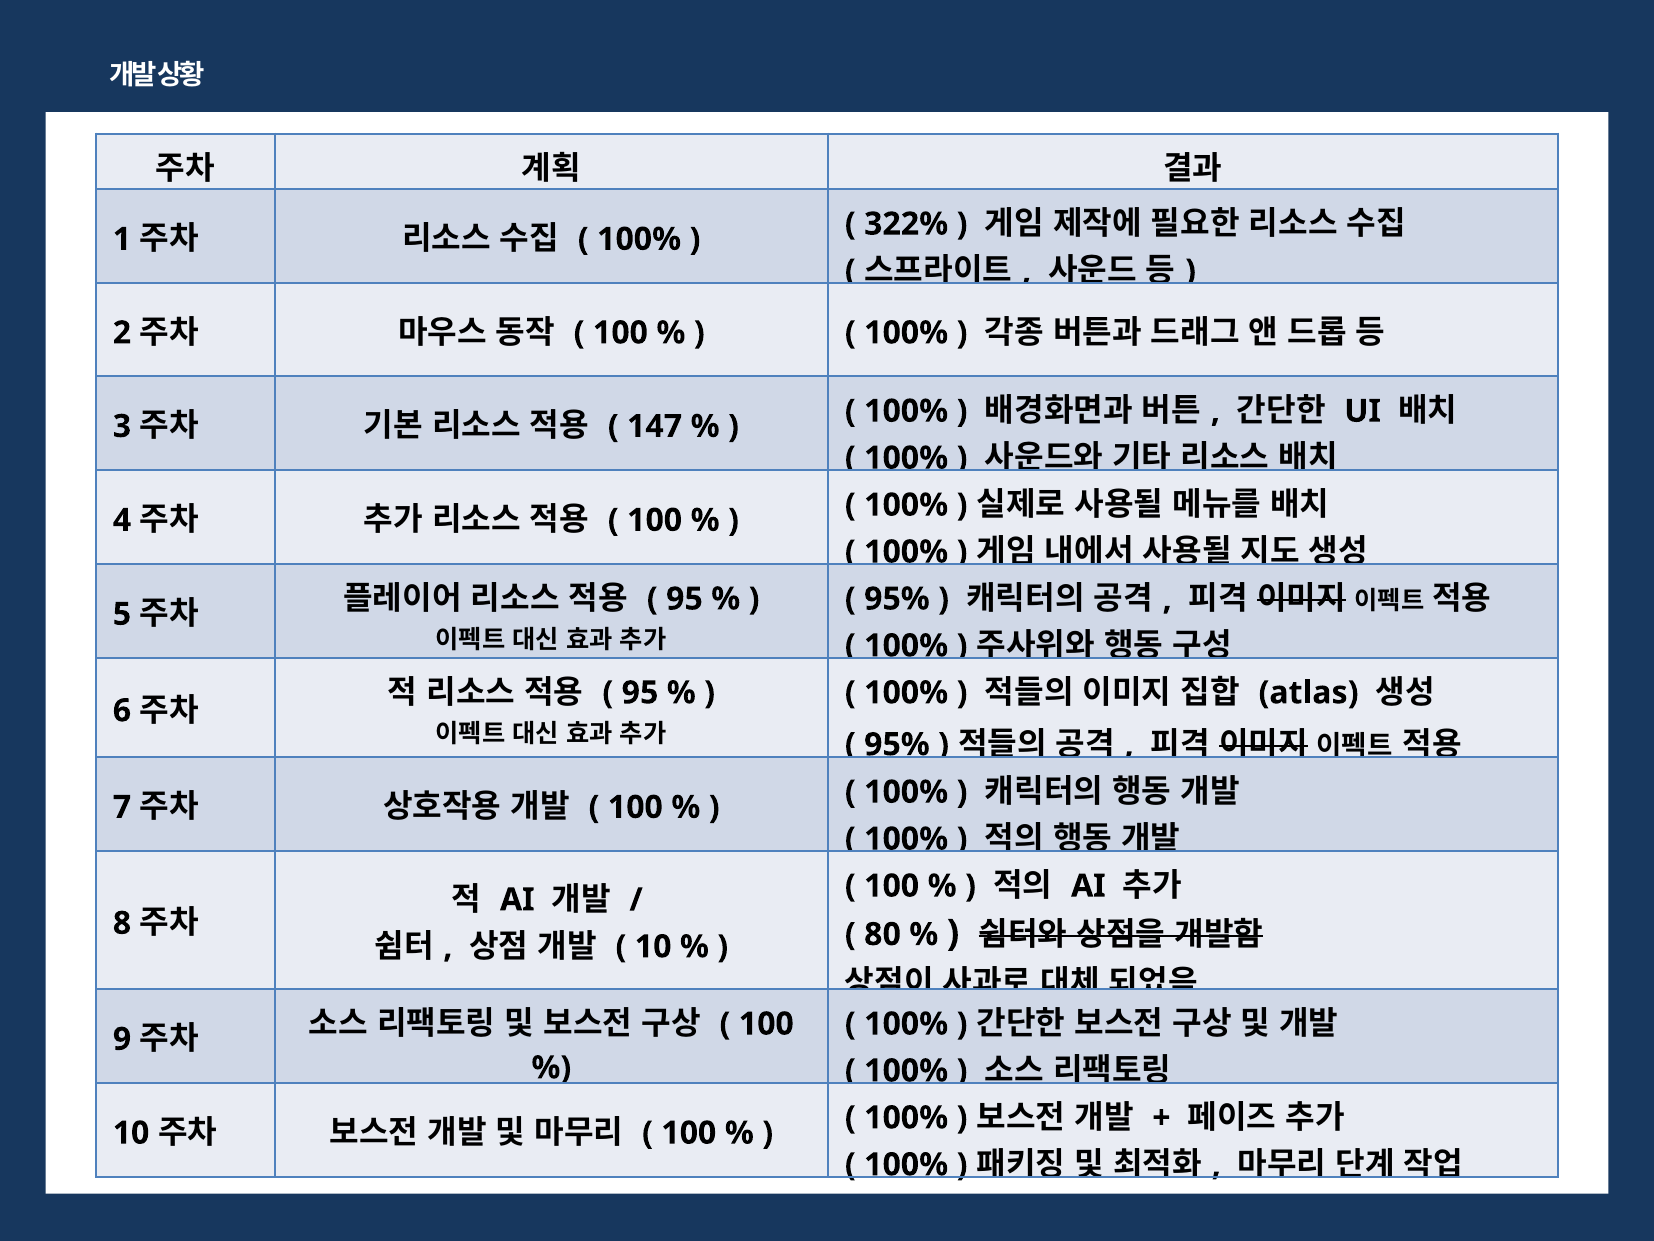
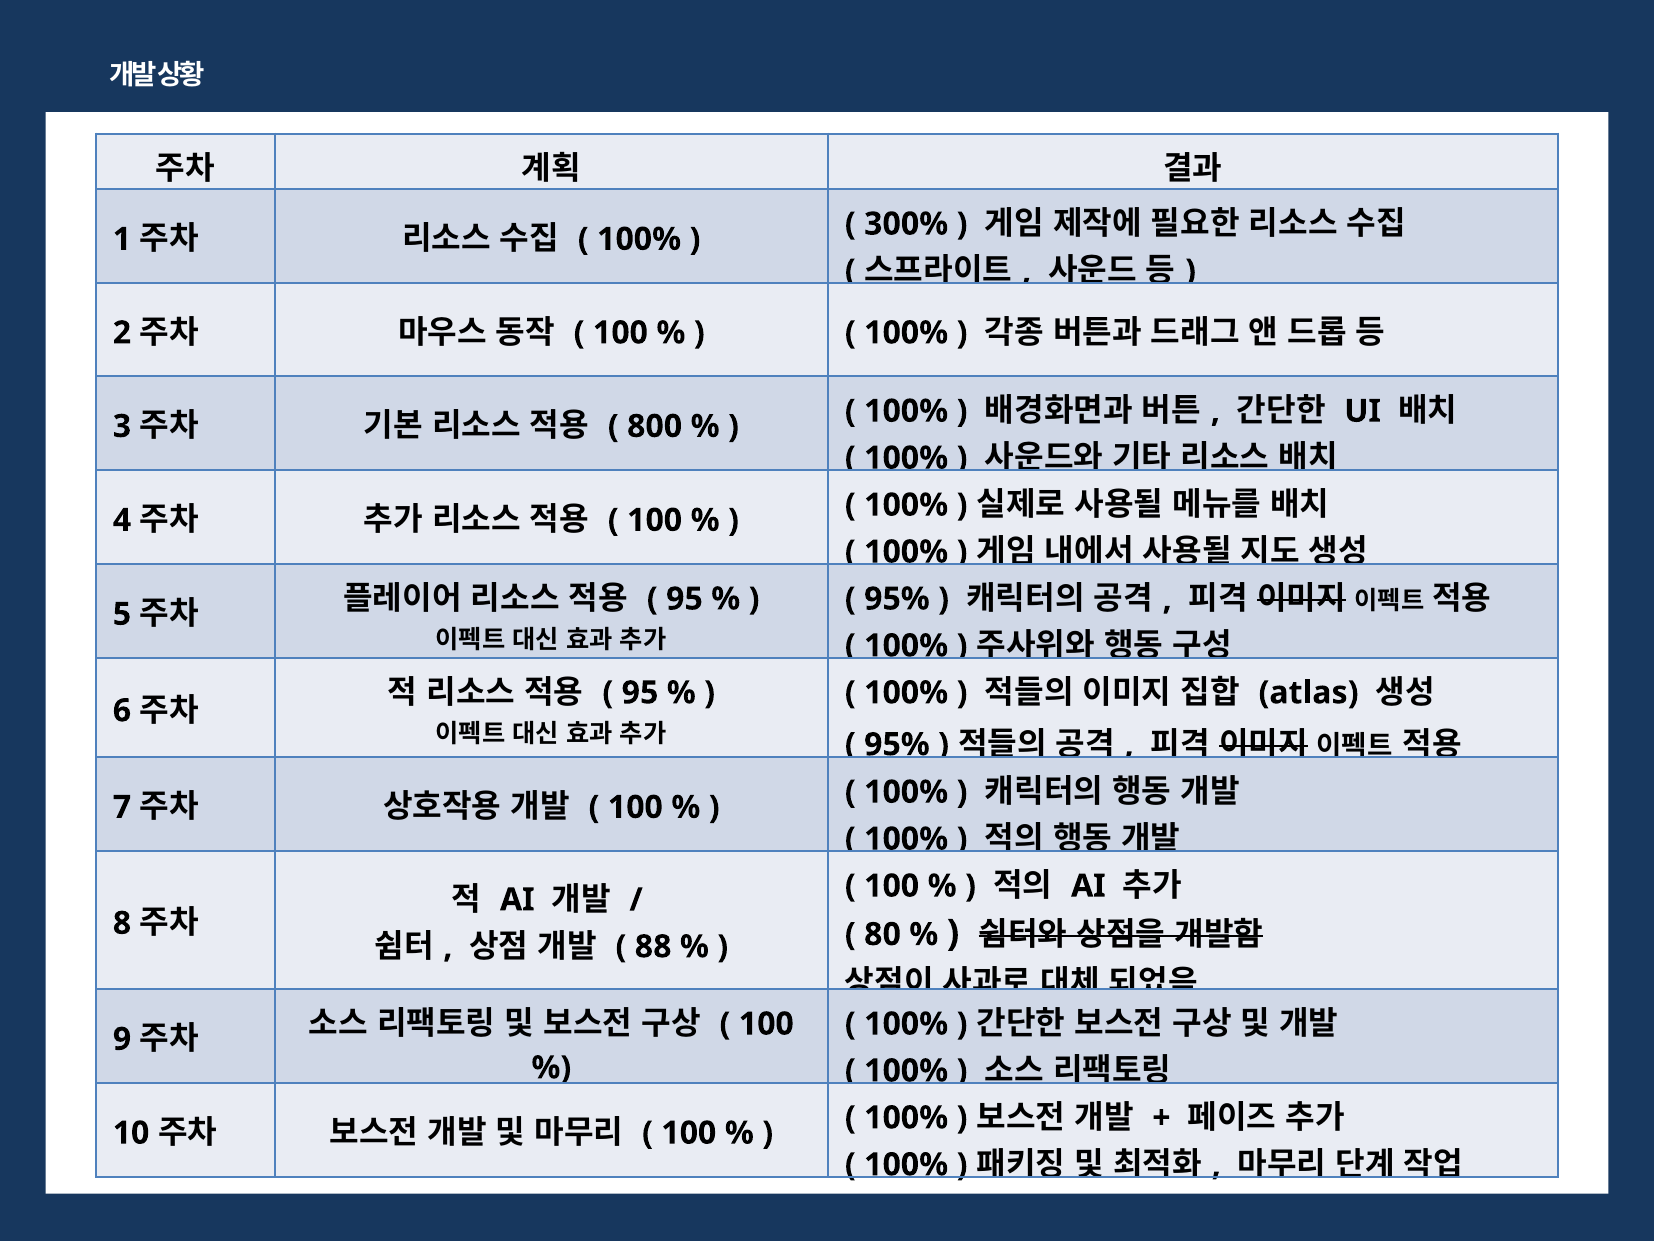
322%: 322% -> 300% (906, 224)
147: 147 -> 800 (655, 426)
10: 10 -> 88 (653, 946)
